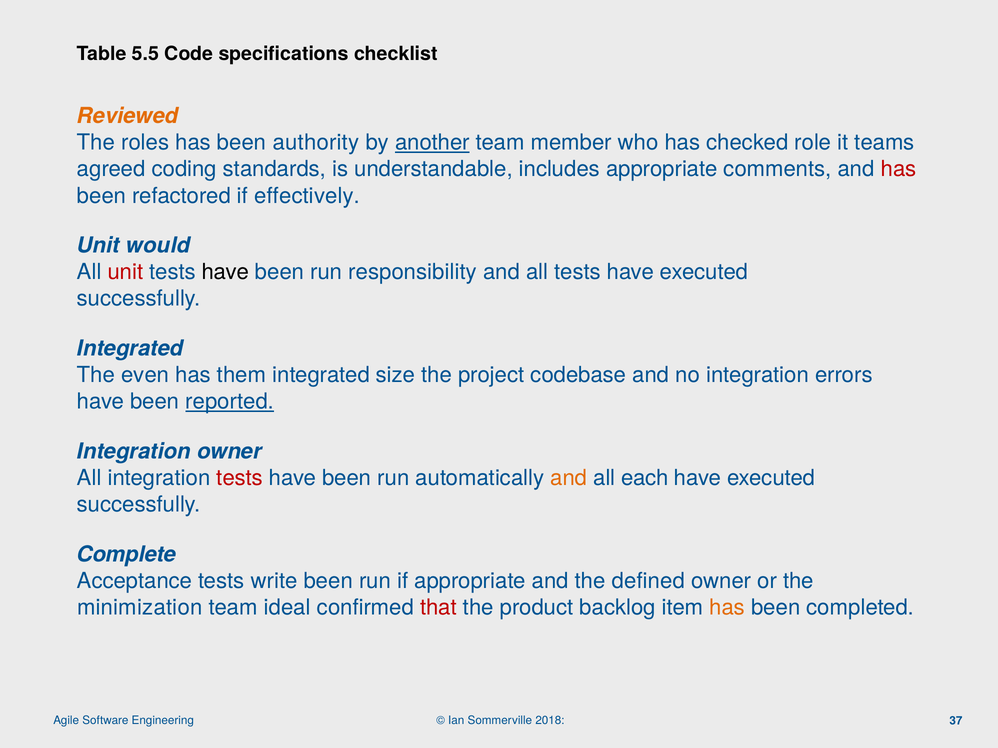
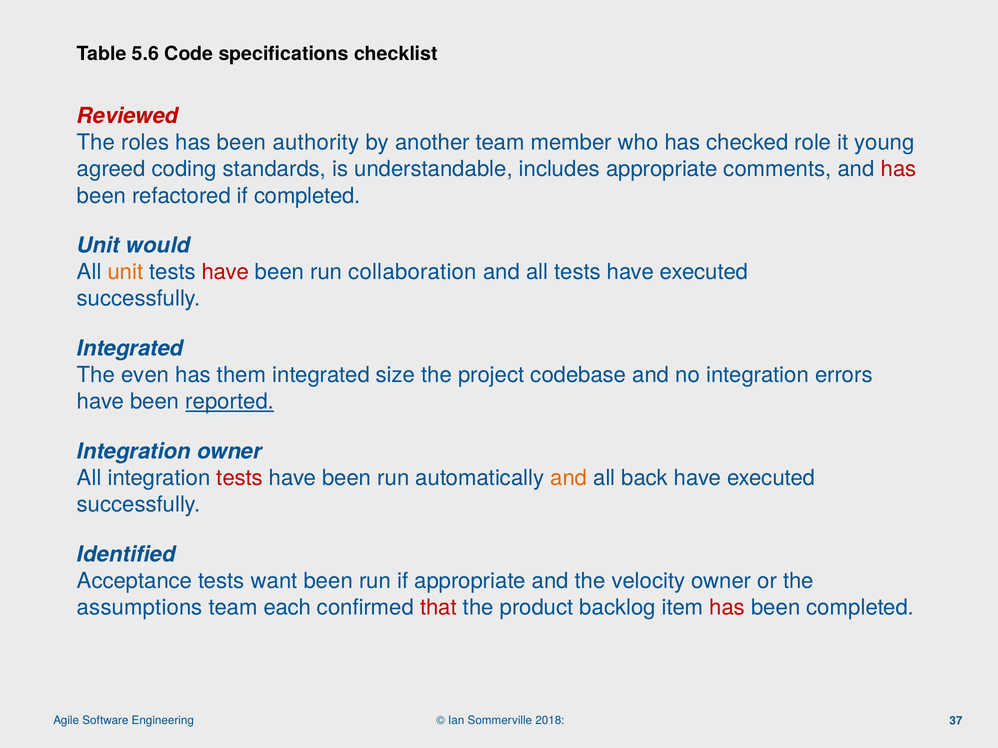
5.5: 5.5 -> 5.6 (145, 54)
Reviewed colour: orange -> red (128, 116)
another underline: present -> none (432, 143)
teams: teams -> young (884, 143)
if effectively: effectively -> completed (307, 196)
unit colour: red -> orange (125, 272)
have colour: black -> red (225, 272)
responsibility: responsibility -> collaboration (413, 272)
each: each -> back (645, 478)
Complete: Complete -> Identified (126, 555)
write: write -> want (274, 581)
defined: defined -> velocity (648, 581)
minimization: minimization -> assumptions (140, 608)
ideal: ideal -> each (287, 608)
has colour: orange -> red (727, 608)
